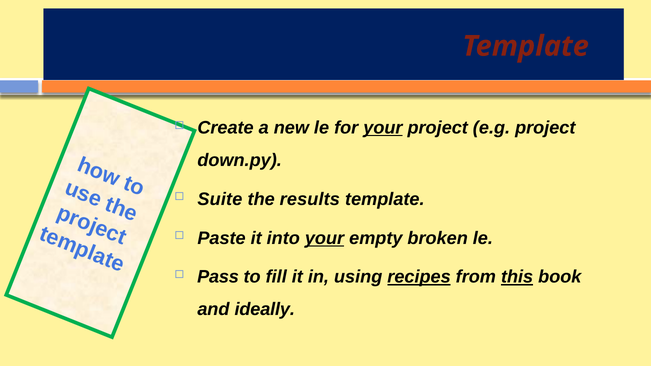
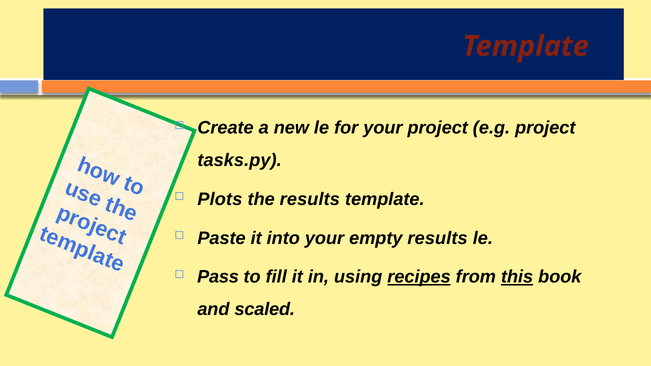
your underline: present -> none (383, 128)
down.py: down.py -> tasks.py (240, 160)
Suite: Suite -> Plots (220, 199)
your underline: present -> none (324, 238)
empty broken: broken -> results (438, 238)
ideally: ideally -> scaled (265, 310)
